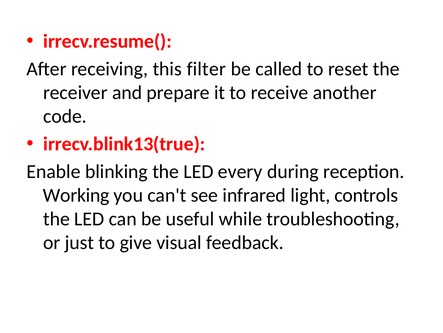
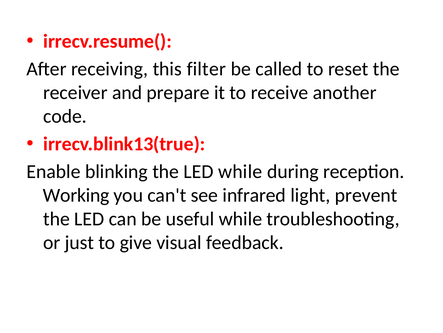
LED every: every -> while (240, 171)
controls: controls -> prevent (366, 195)
